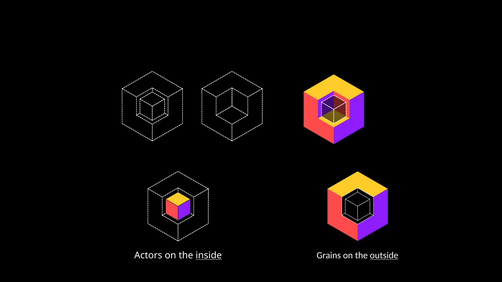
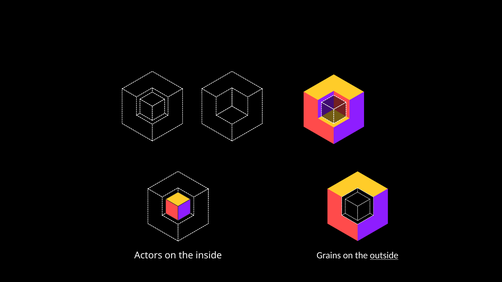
inside underline: present -> none (209, 256)
